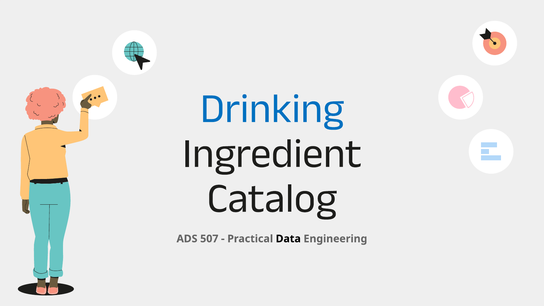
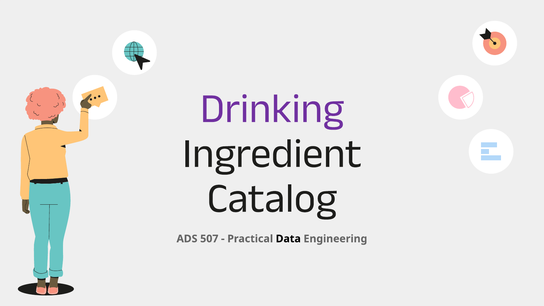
Drinking colour: blue -> purple (272, 108)
